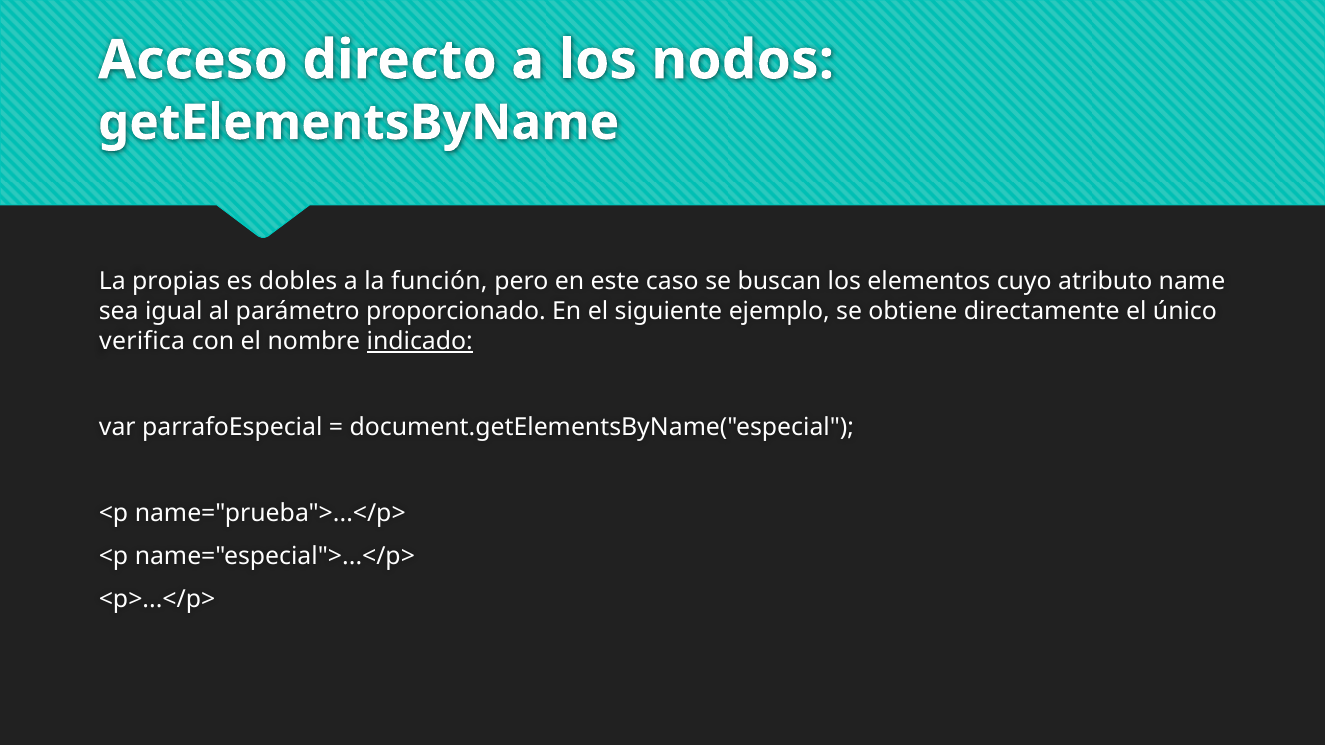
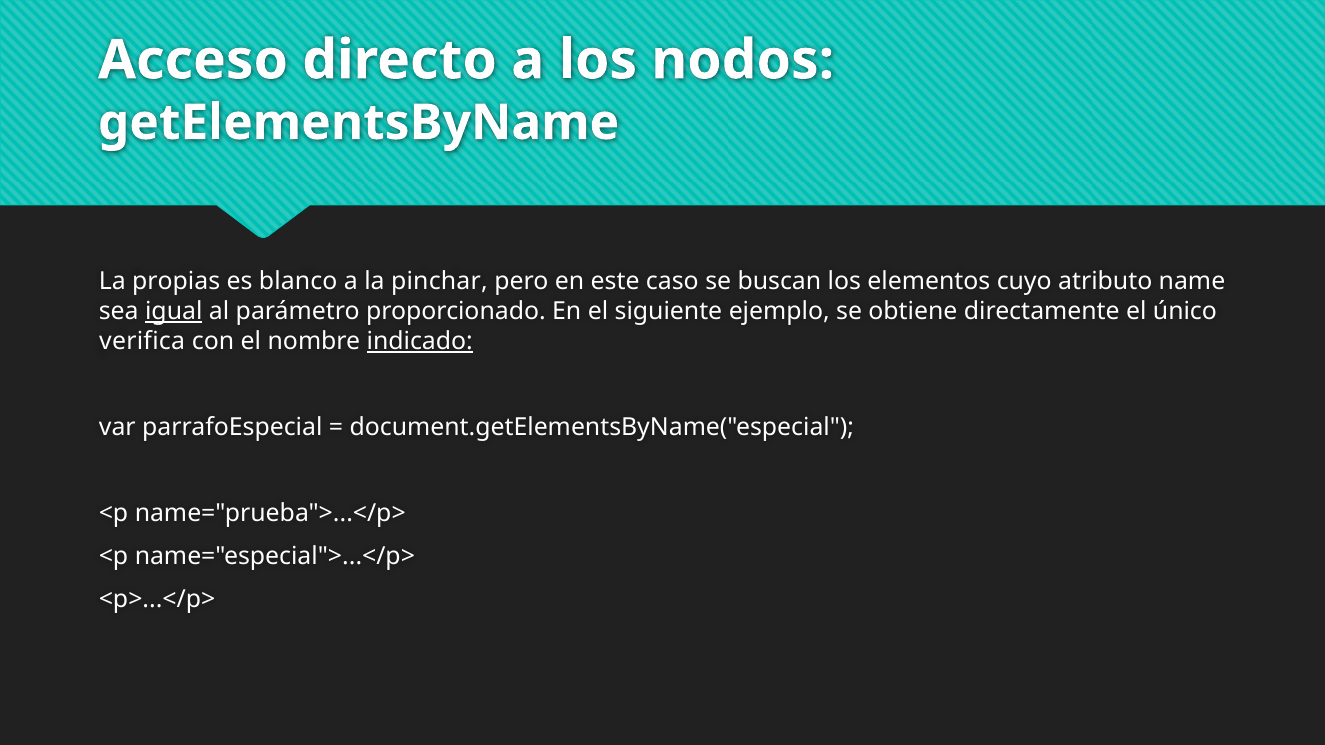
dobles: dobles -> blanco (298, 282)
función: función -> pinchar (439, 282)
igual underline: none -> present (174, 312)
